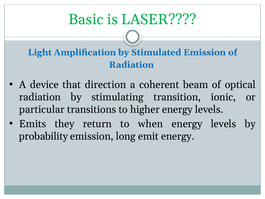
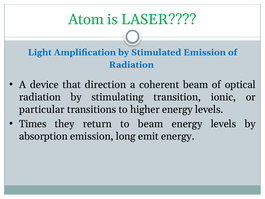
Basic: Basic -> Atom (86, 19)
Emits: Emits -> Times (33, 124)
to when: when -> beam (151, 124)
probability: probability -> absorption (43, 136)
